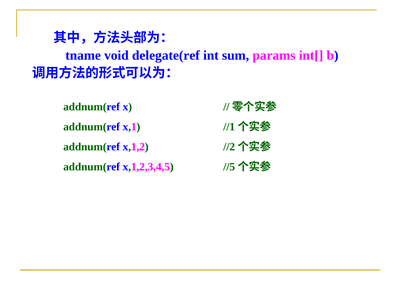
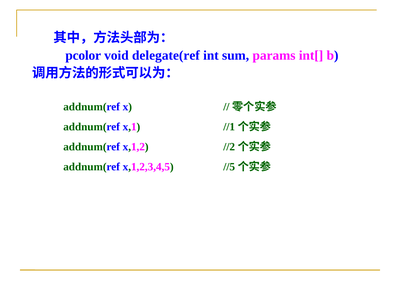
tname: tname -> pcolor (83, 55)
